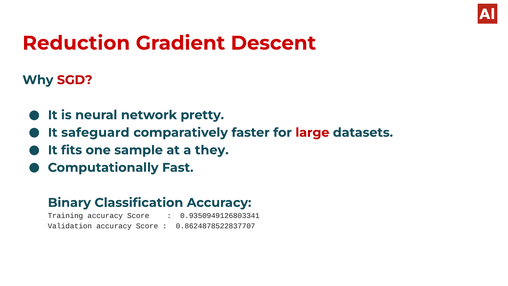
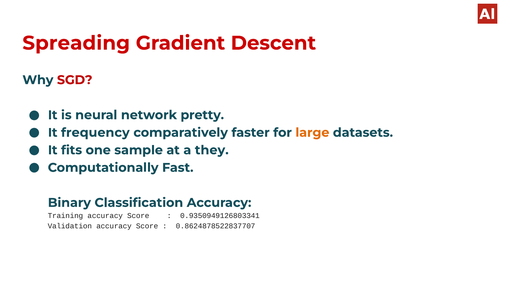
Reduction: Reduction -> Spreading (76, 43)
safeguard: safeguard -> frequency (95, 132)
large colour: red -> orange (312, 132)
